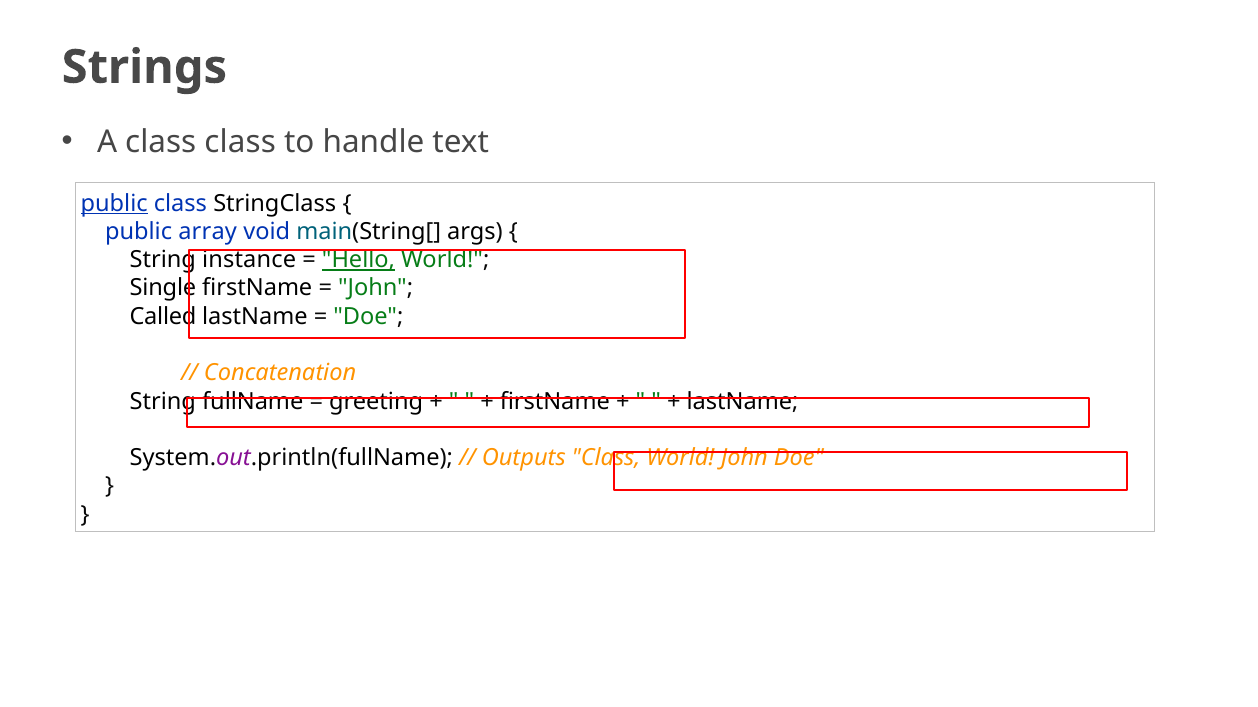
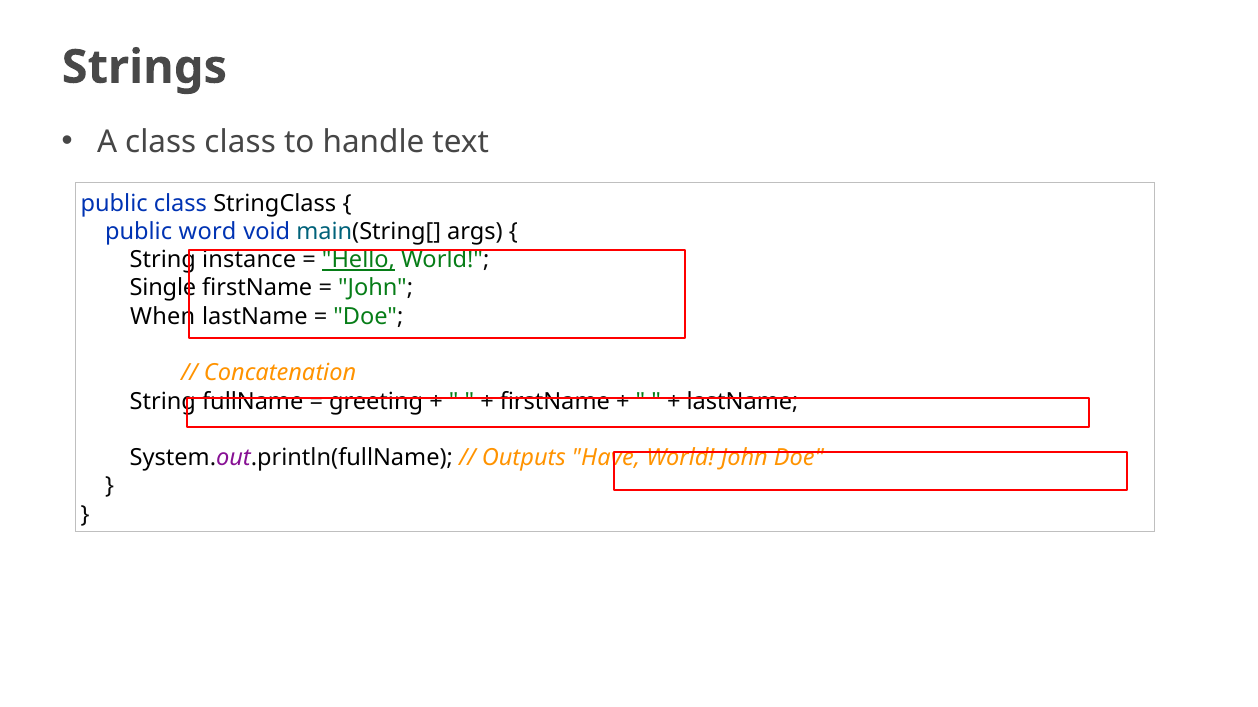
public underline: present -> none (114, 204)
array: array -> word (208, 232)
Called: Called -> When (163, 317)
Outputs Class: Class -> Have (606, 458)
